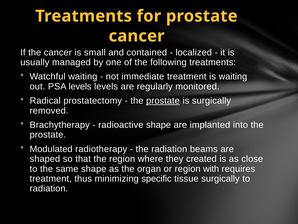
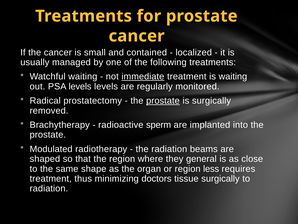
immediate underline: none -> present (143, 76)
radioactive shape: shape -> sperm (159, 125)
created: created -> general (201, 159)
with: with -> less (211, 168)
specific: specific -> doctors (156, 178)
